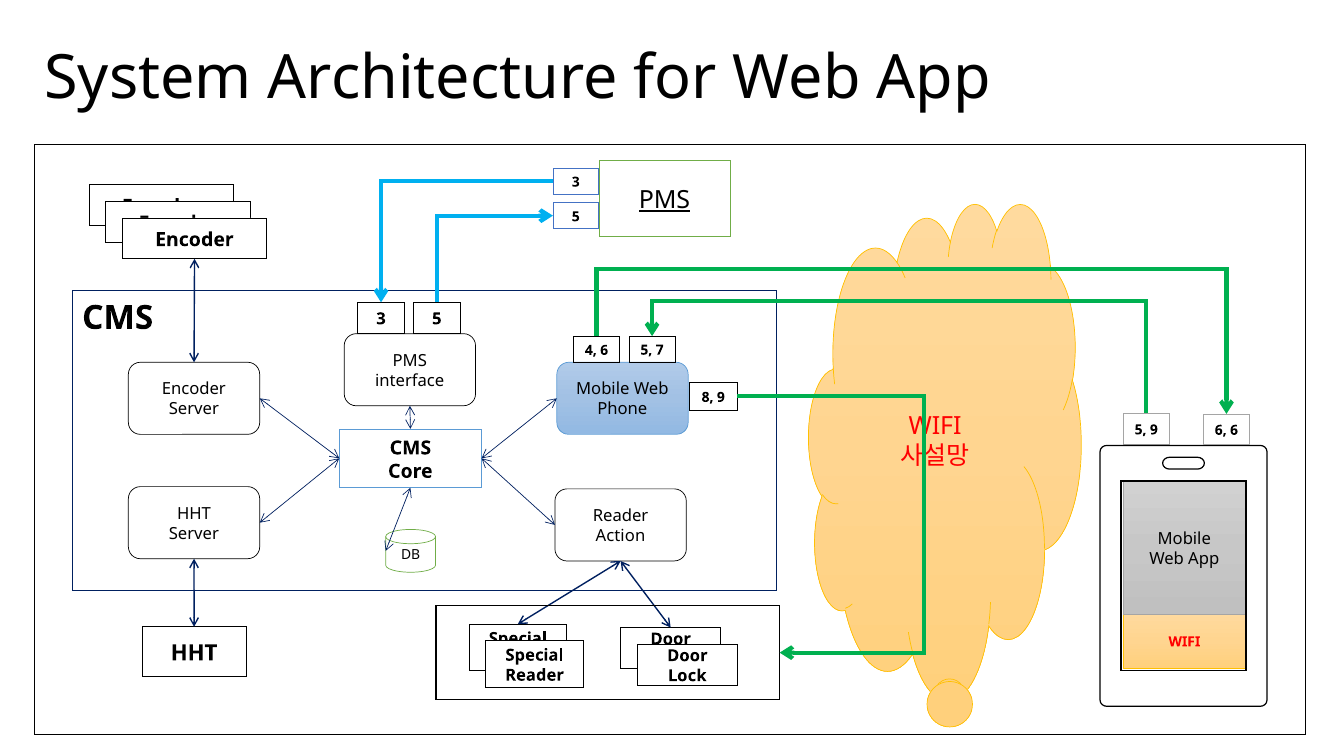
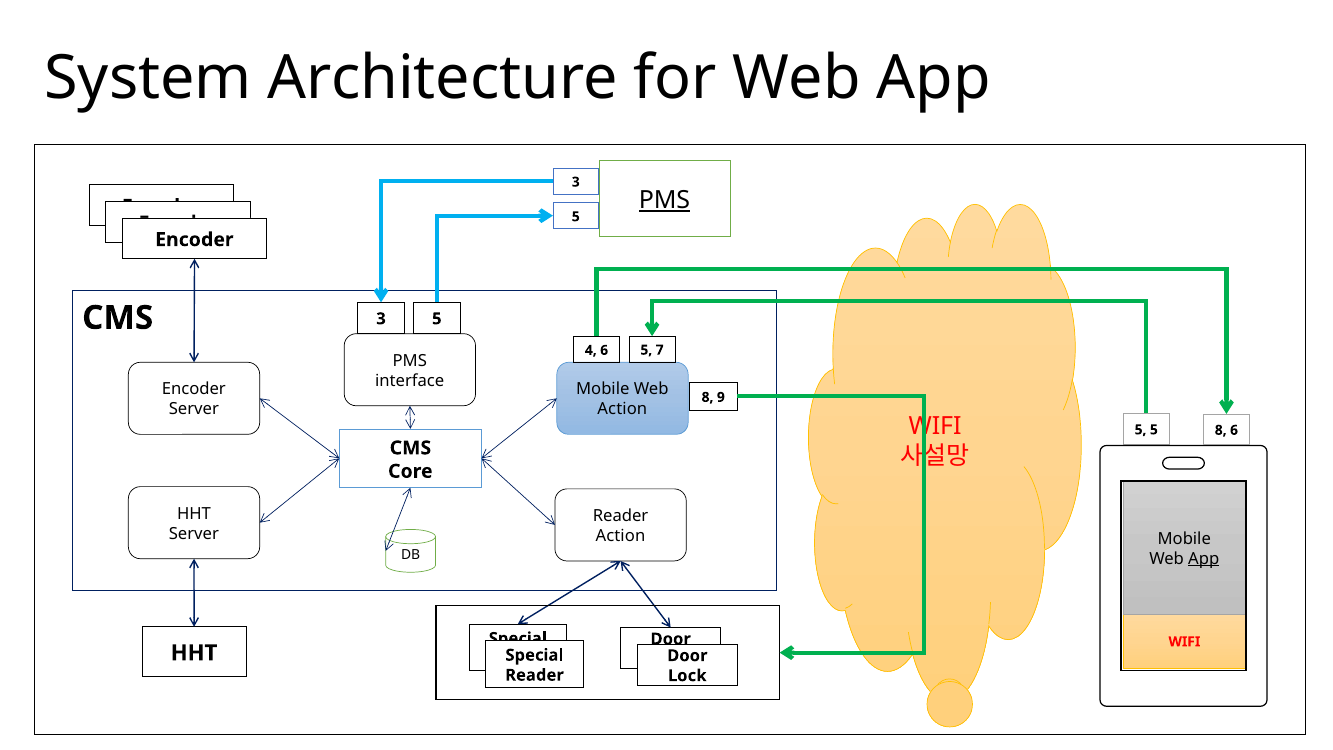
Phone: Phone -> Action (622, 409)
9: 9 -> 5 (1154, 430)
6: 6 -> 8 (1221, 430)
App underline: none -> present (1204, 558)
